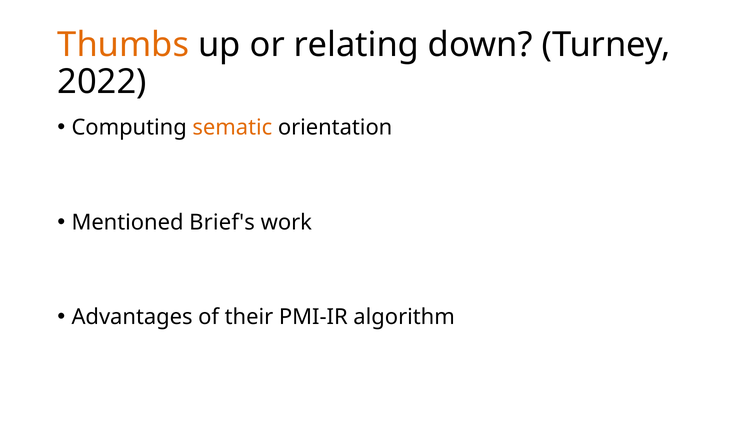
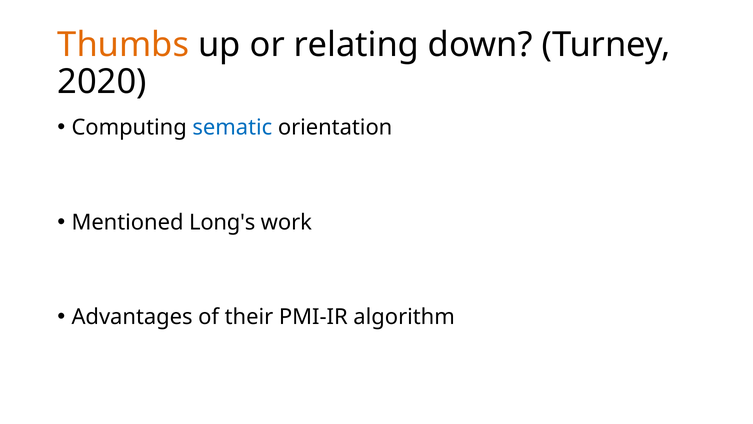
2022: 2022 -> 2020 (102, 82)
sematic colour: orange -> blue (232, 127)
Brief's: Brief's -> Long's (222, 222)
